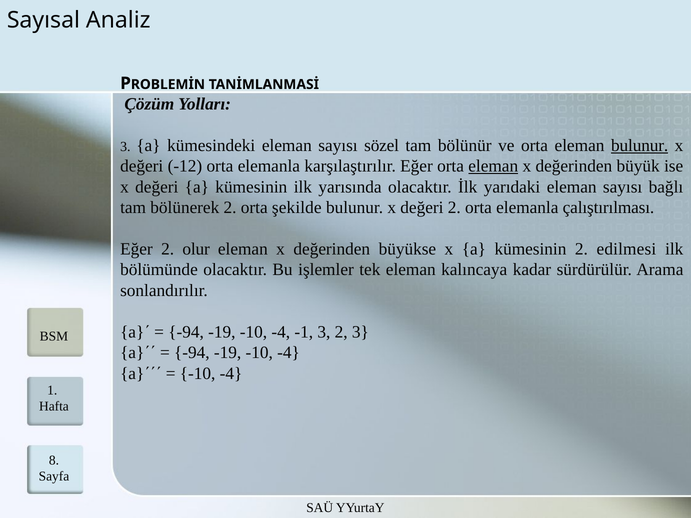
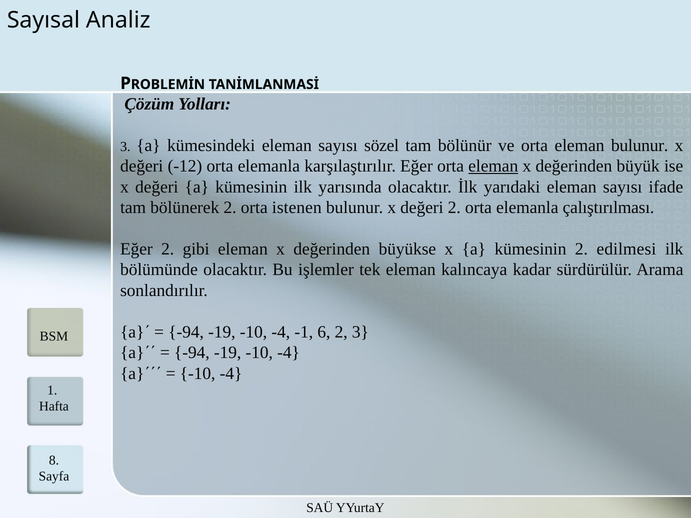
bulunur underline: present -> none (640, 146)
bağlı: bağlı -> ifade (666, 187)
şekilde: şekilde -> istenen (297, 208)
olur: olur -> gibi (196, 249)
-1 3: 3 -> 6 (324, 332)
